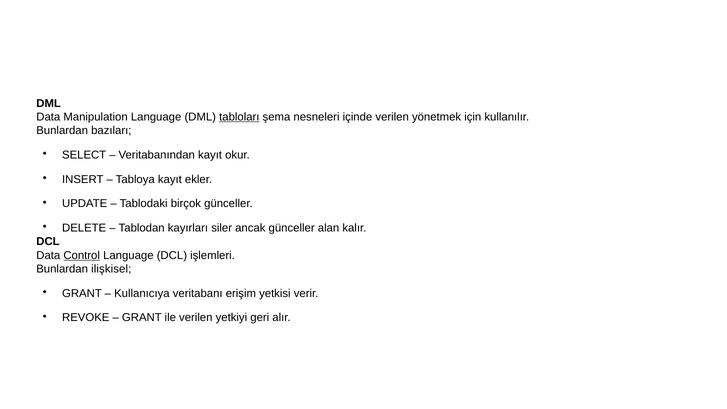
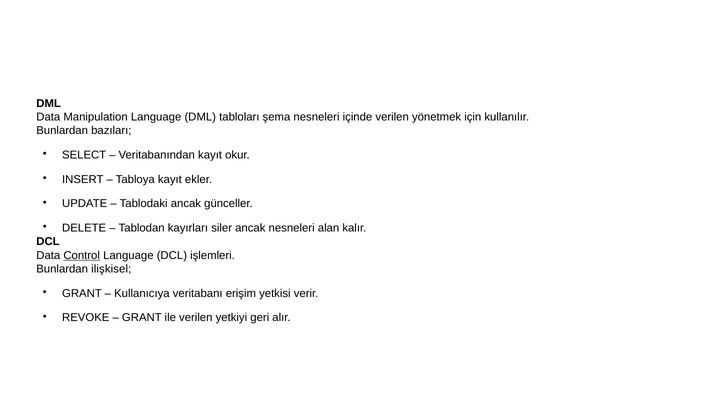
tabloları underline: present -> none (239, 117)
Tablodaki birçok: birçok -> ancak (186, 204)
ancak günceller: günceller -> nesneleri (292, 228)
